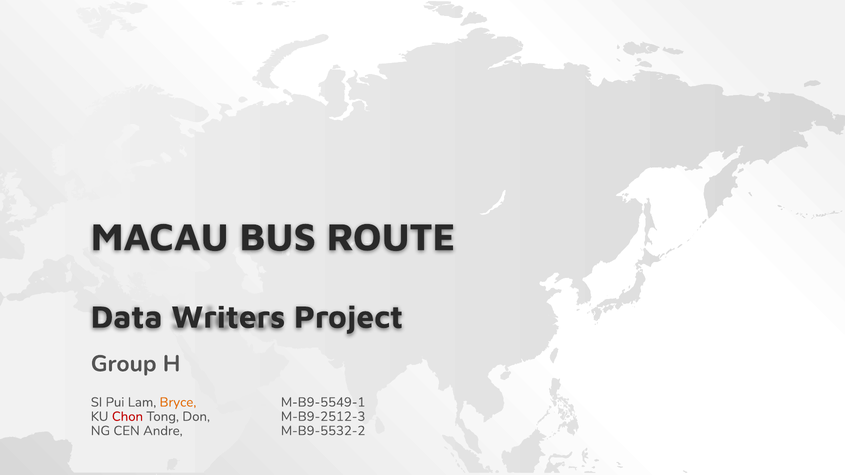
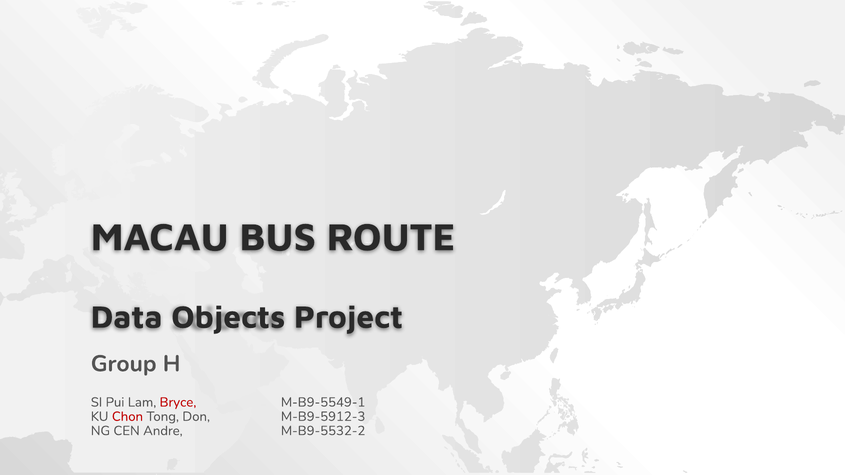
Writers: Writers -> Objects (228, 318)
Bryce colour: orange -> red (178, 403)
M-B9-2512-3: M-B9-2512-3 -> M-B9-5912-3 (323, 417)
